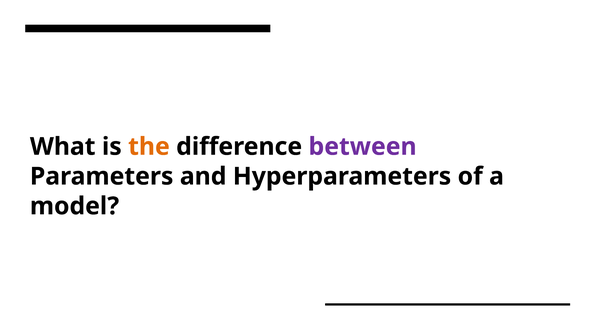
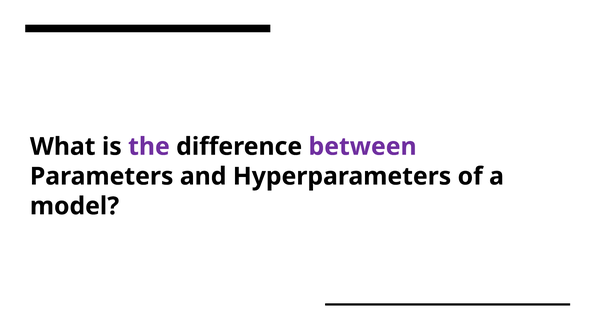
the colour: orange -> purple (149, 146)
